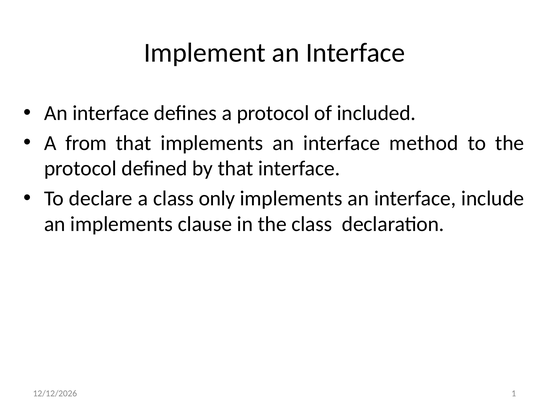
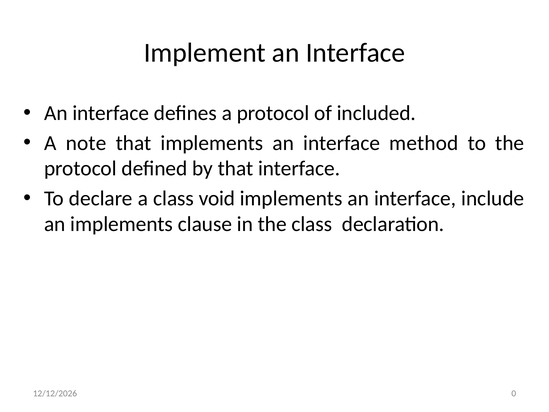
from: from -> note (86, 143)
only: only -> void (217, 198)
1: 1 -> 0 (514, 393)
